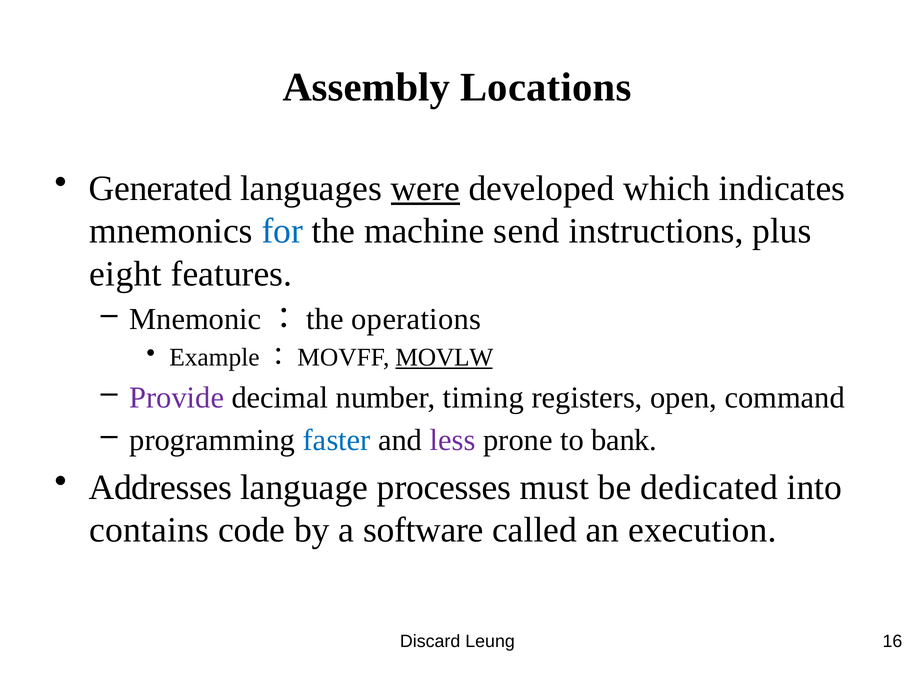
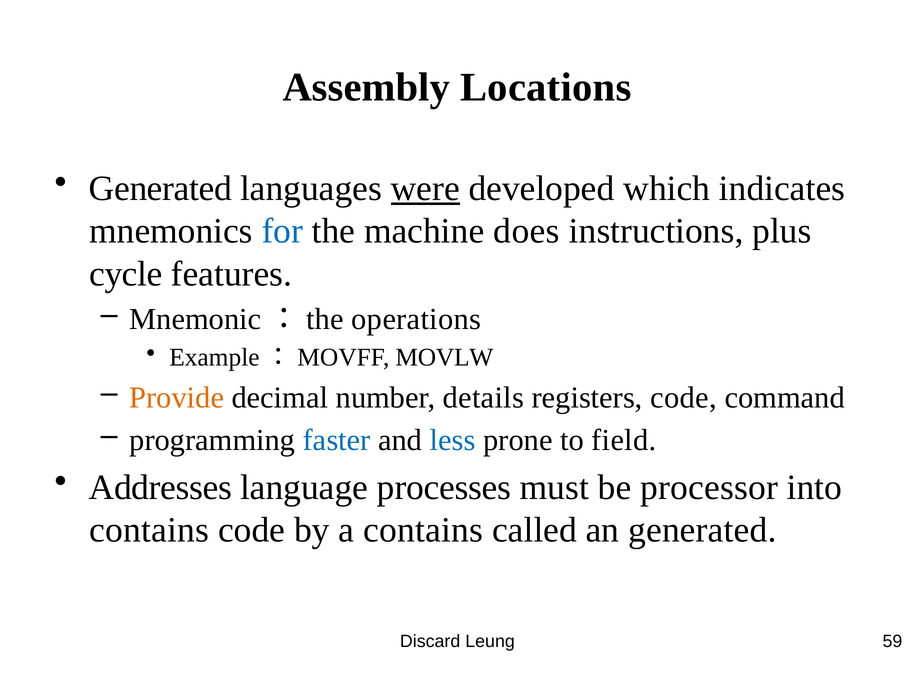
send: send -> does (527, 231)
eight: eight -> cycle (126, 274)
MOVLW underline: present -> none (444, 358)
Provide colour: purple -> orange (177, 398)
timing: timing -> details (483, 398)
registers open: open -> code (683, 398)
less colour: purple -> blue (453, 440)
bank: bank -> field (624, 440)
dedicated: dedicated -> processor (709, 488)
a software: software -> contains (423, 530)
an execution: execution -> generated (702, 530)
16: 16 -> 59 (892, 641)
